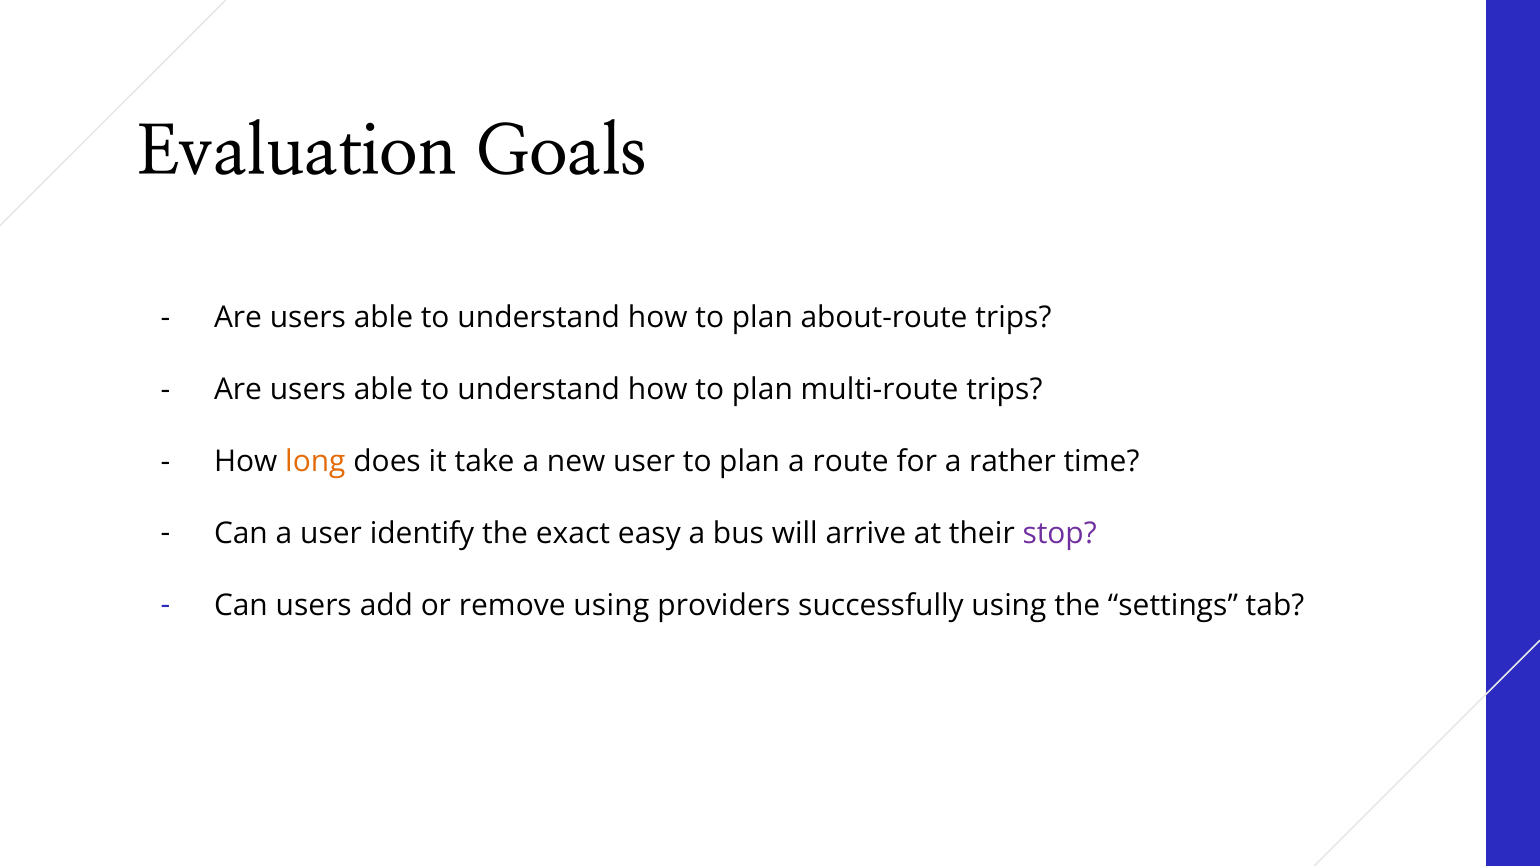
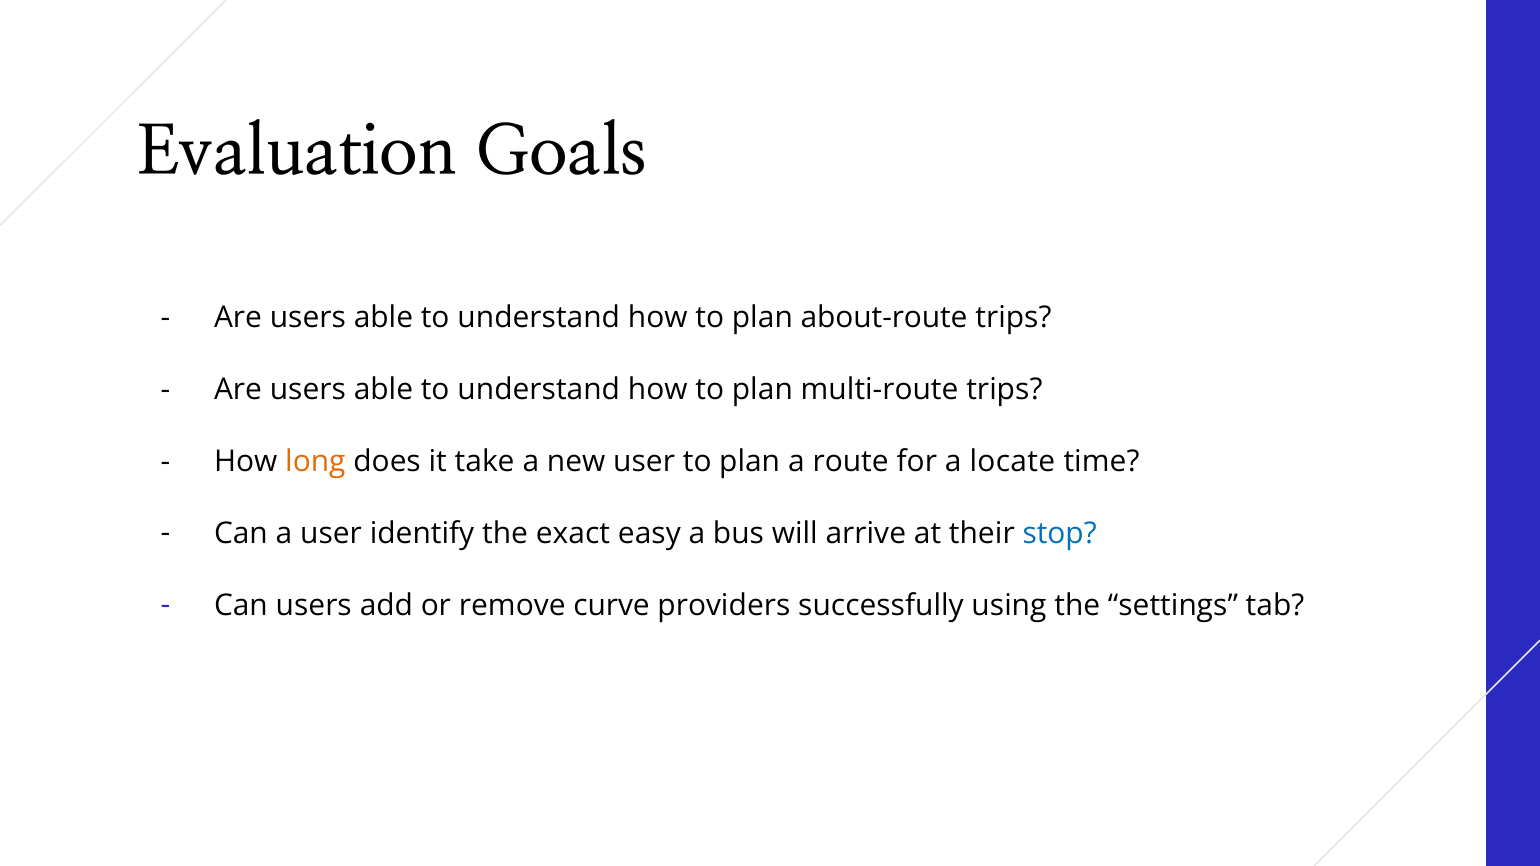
rather: rather -> locate (1012, 462)
stop colour: purple -> blue (1060, 534)
remove using: using -> curve (612, 606)
